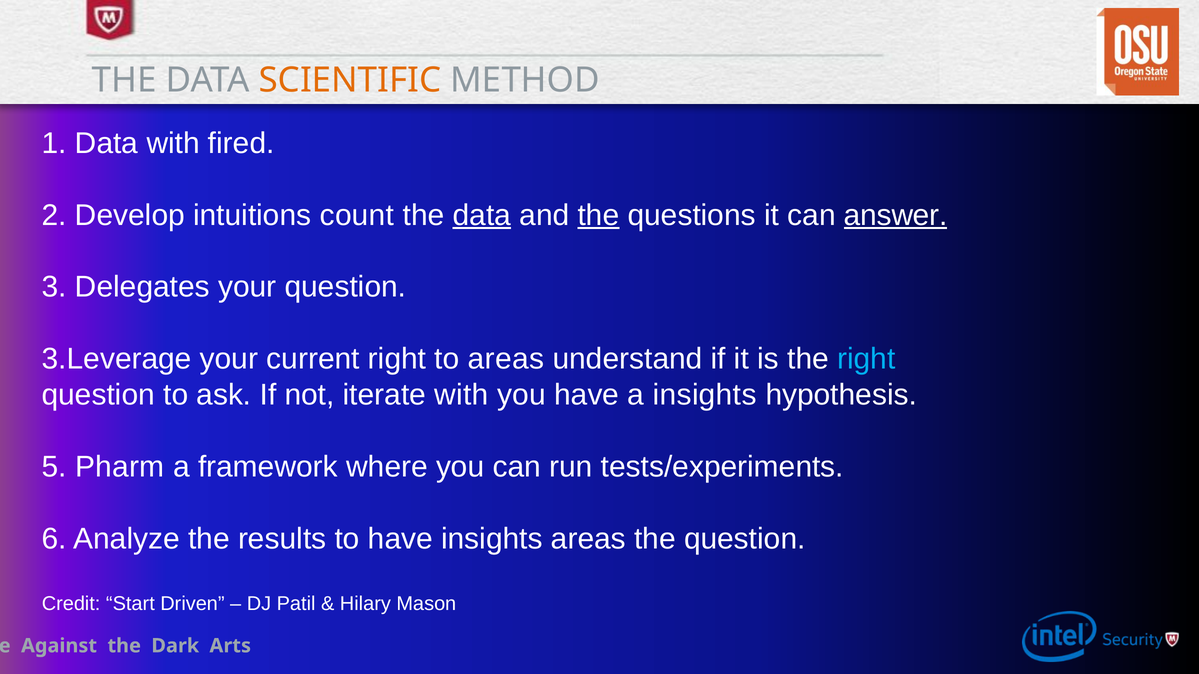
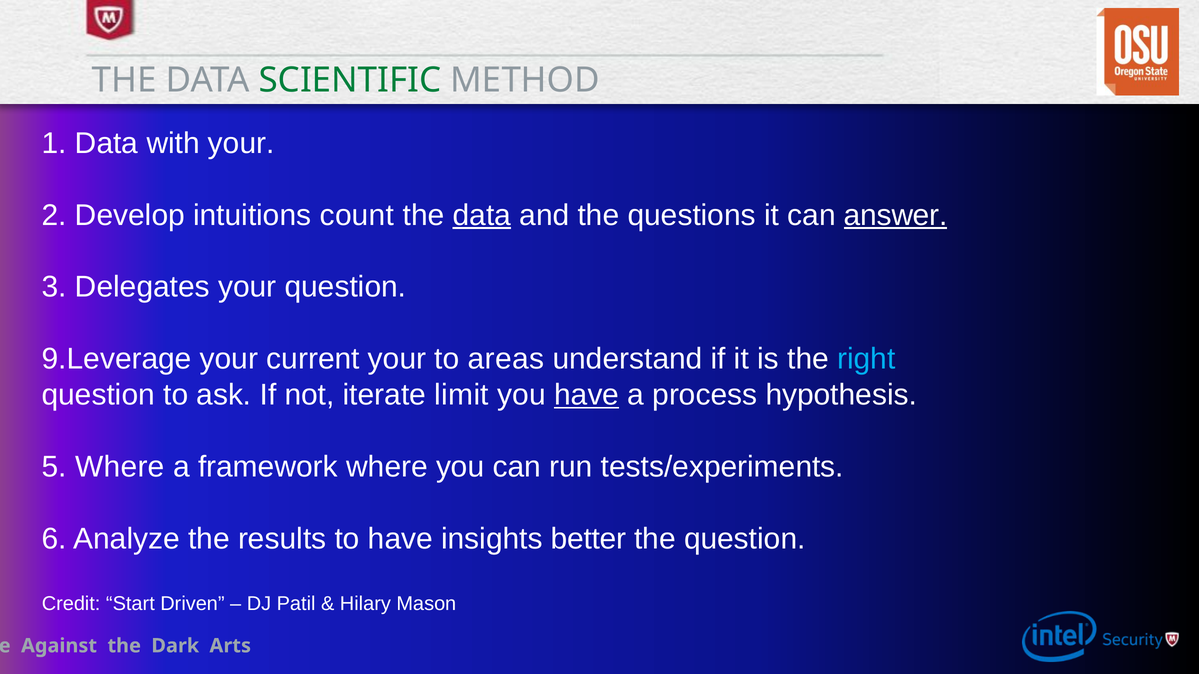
SCIENTIFIC colour: orange -> green (350, 80)
with fired: fired -> your (241, 143)
the underline: present -> none (599, 215)
3.Leverage: 3.Leverage -> 9.Leverage (117, 359)
current right: right -> your (397, 359)
iterate with: with -> limit (462, 395)
have underline: none -> present (587, 395)
a insights: insights -> process (705, 395)
5 Pharm: Pharm -> Where (120, 467)
insights areas: areas -> better (589, 539)
